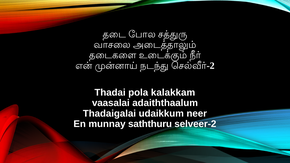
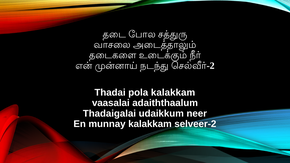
munnay saththuru: saththuru -> kalakkam (150, 124)
